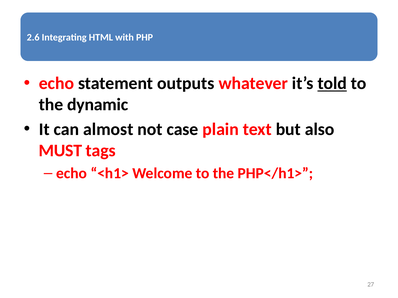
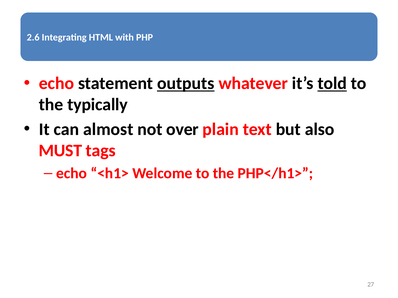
outputs underline: none -> present (186, 83)
dynamic: dynamic -> typically (98, 105)
case: case -> over (182, 129)
